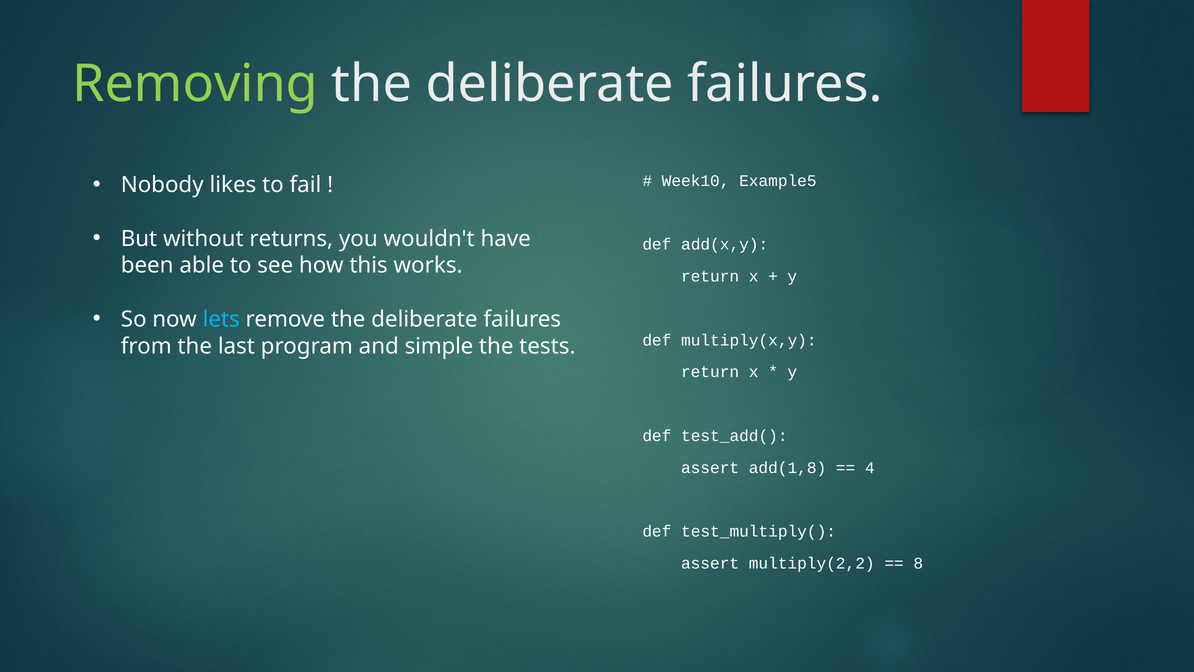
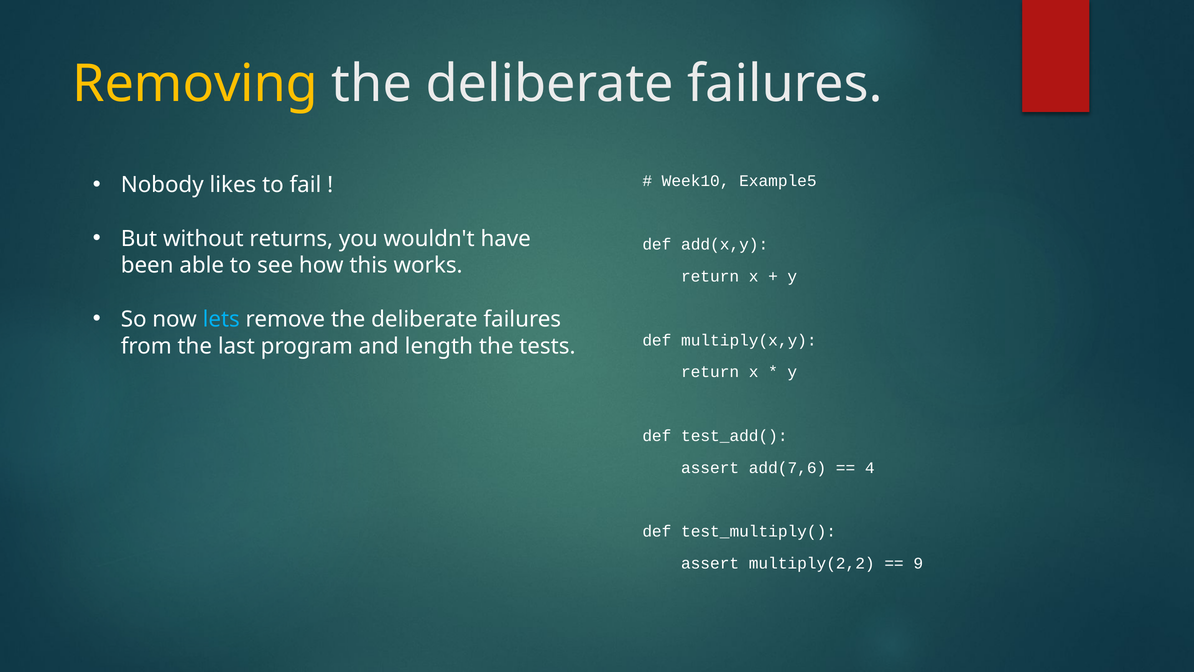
Removing colour: light green -> yellow (195, 84)
simple: simple -> length (439, 346)
add(1,8: add(1,8 -> add(7,6 (788, 468)
8: 8 -> 9 (918, 563)
